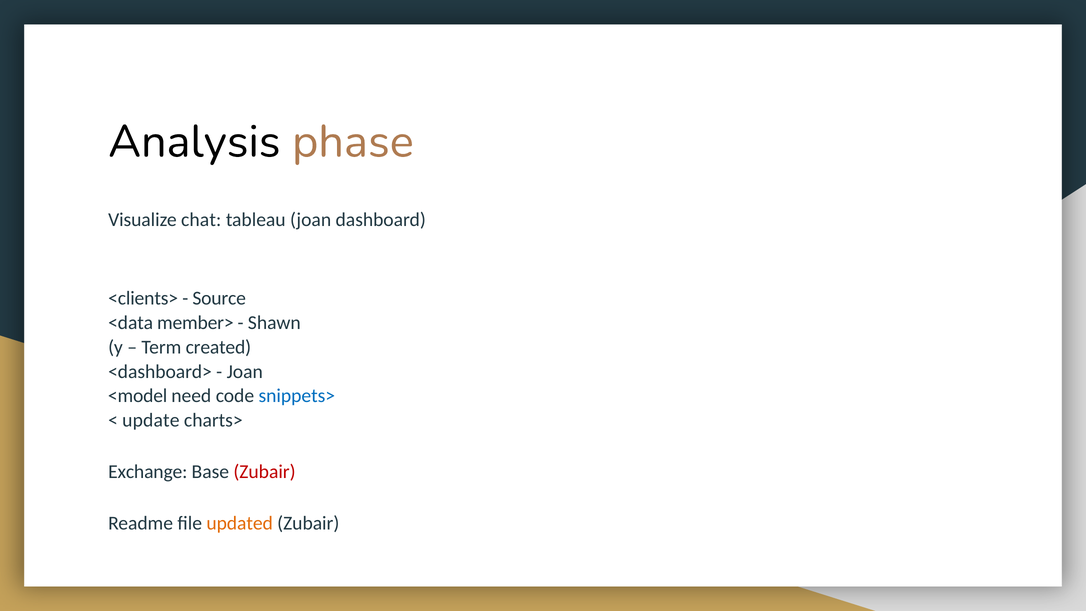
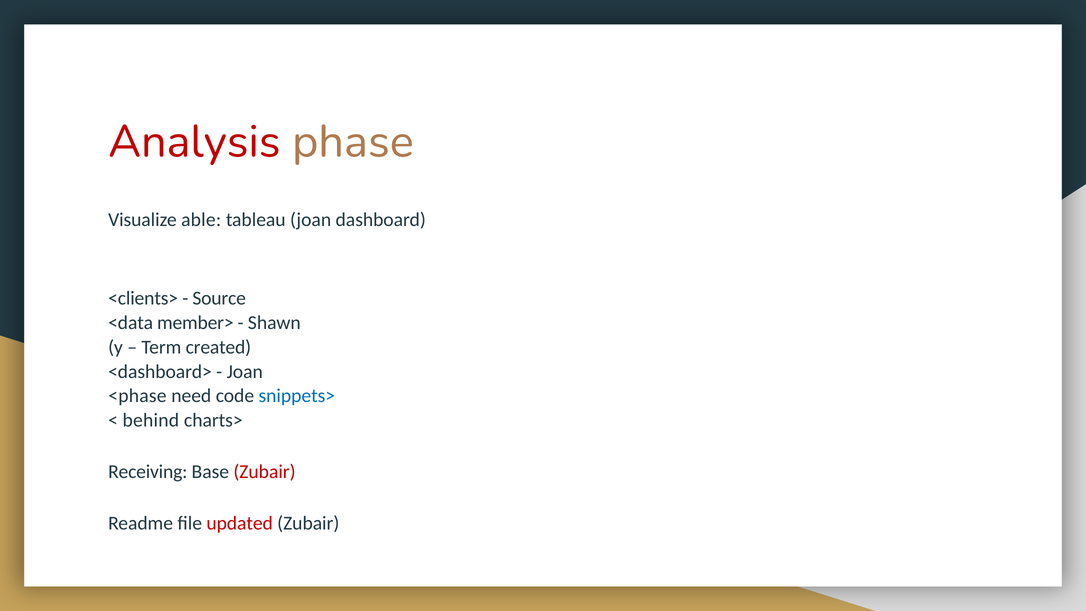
Analysis colour: black -> red (194, 142)
chat: chat -> able (201, 220)
<model: <model -> <phase (137, 396)
update: update -> behind (151, 420)
Exchange: Exchange -> Receiving (148, 472)
updated colour: orange -> red (240, 523)
